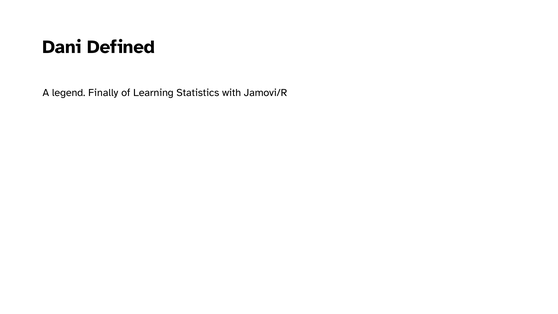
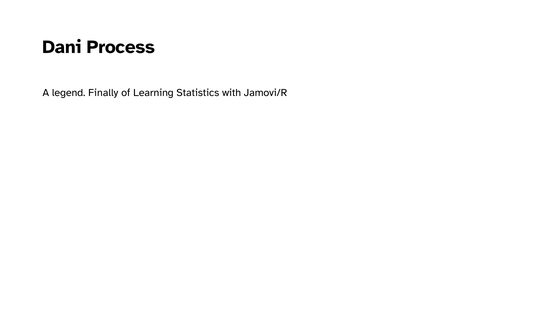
Defined: Defined -> Process (121, 47)
